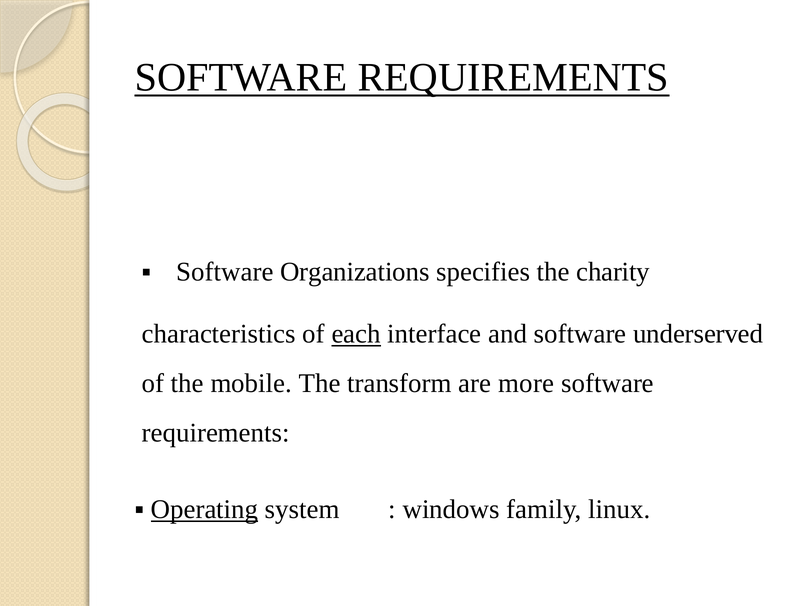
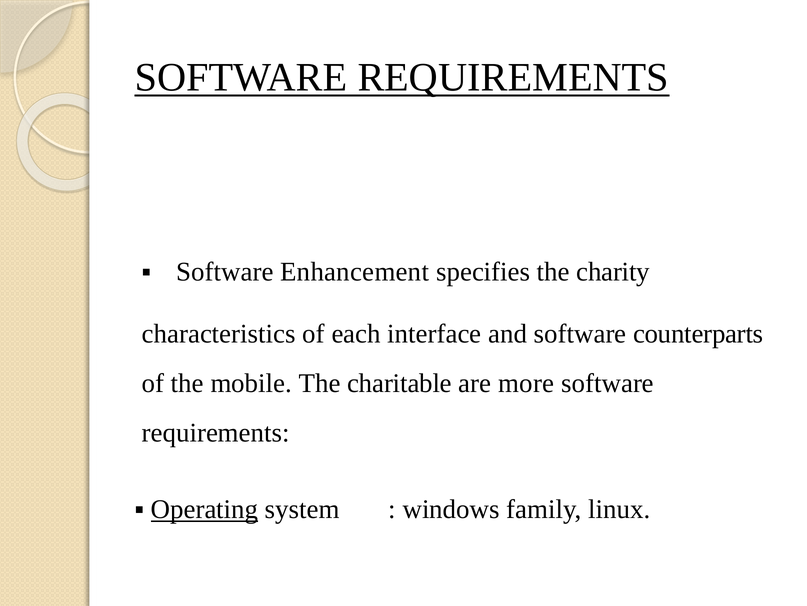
Organizations: Organizations -> Enhancement (355, 271)
each underline: present -> none (356, 334)
underserved: underserved -> counterparts (698, 334)
transform: transform -> charitable (400, 383)
